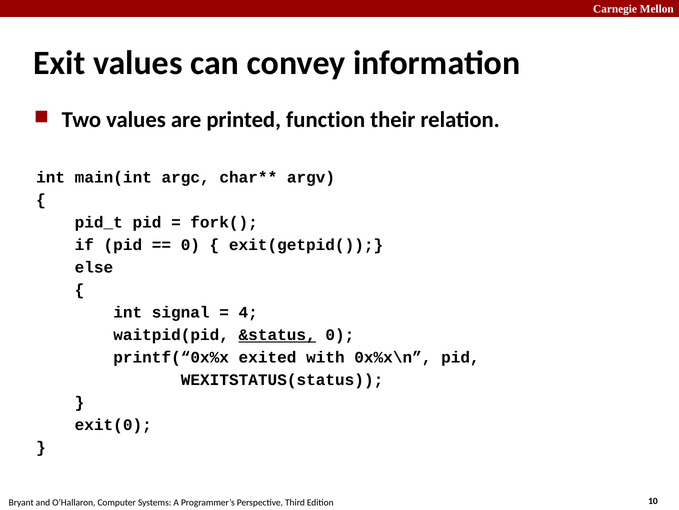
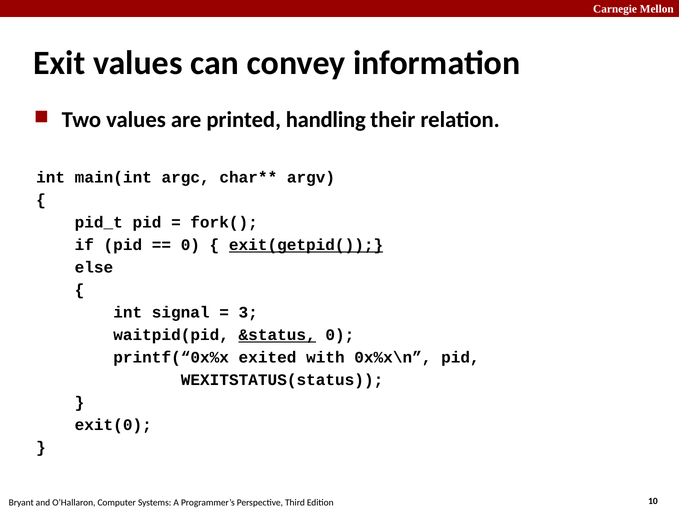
function: function -> handling (326, 120)
exit(getpid( underline: none -> present (306, 245)
4: 4 -> 3 (248, 312)
